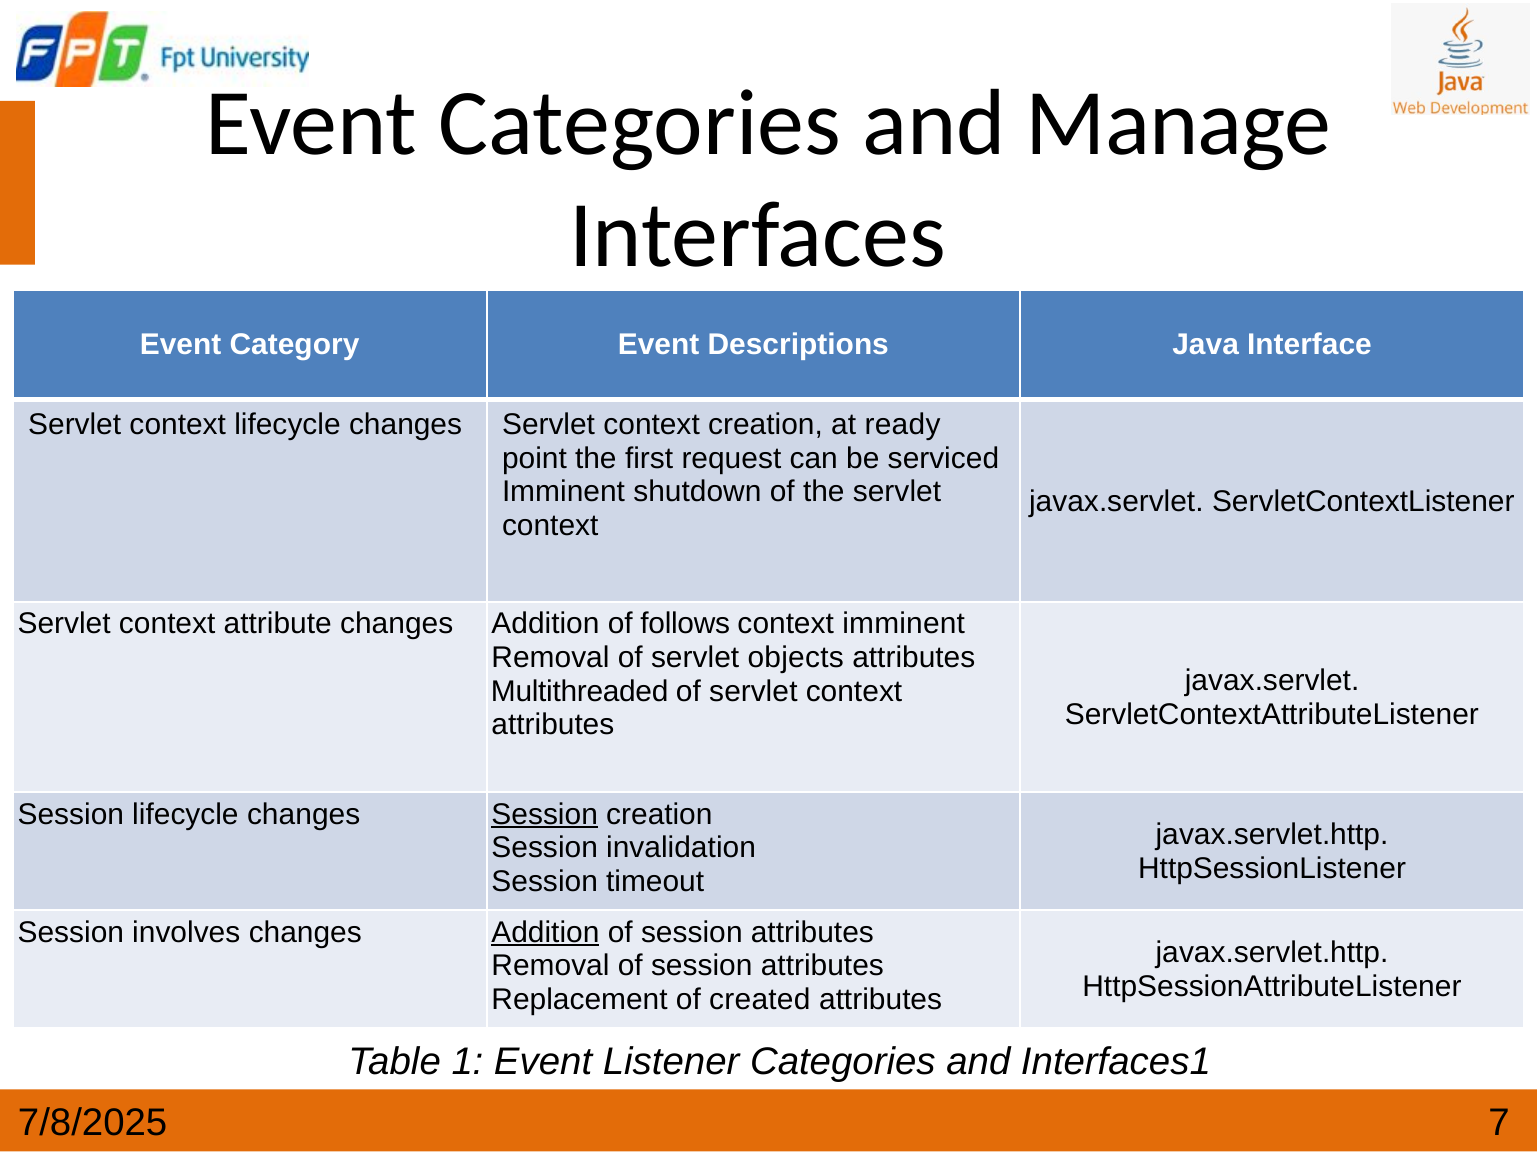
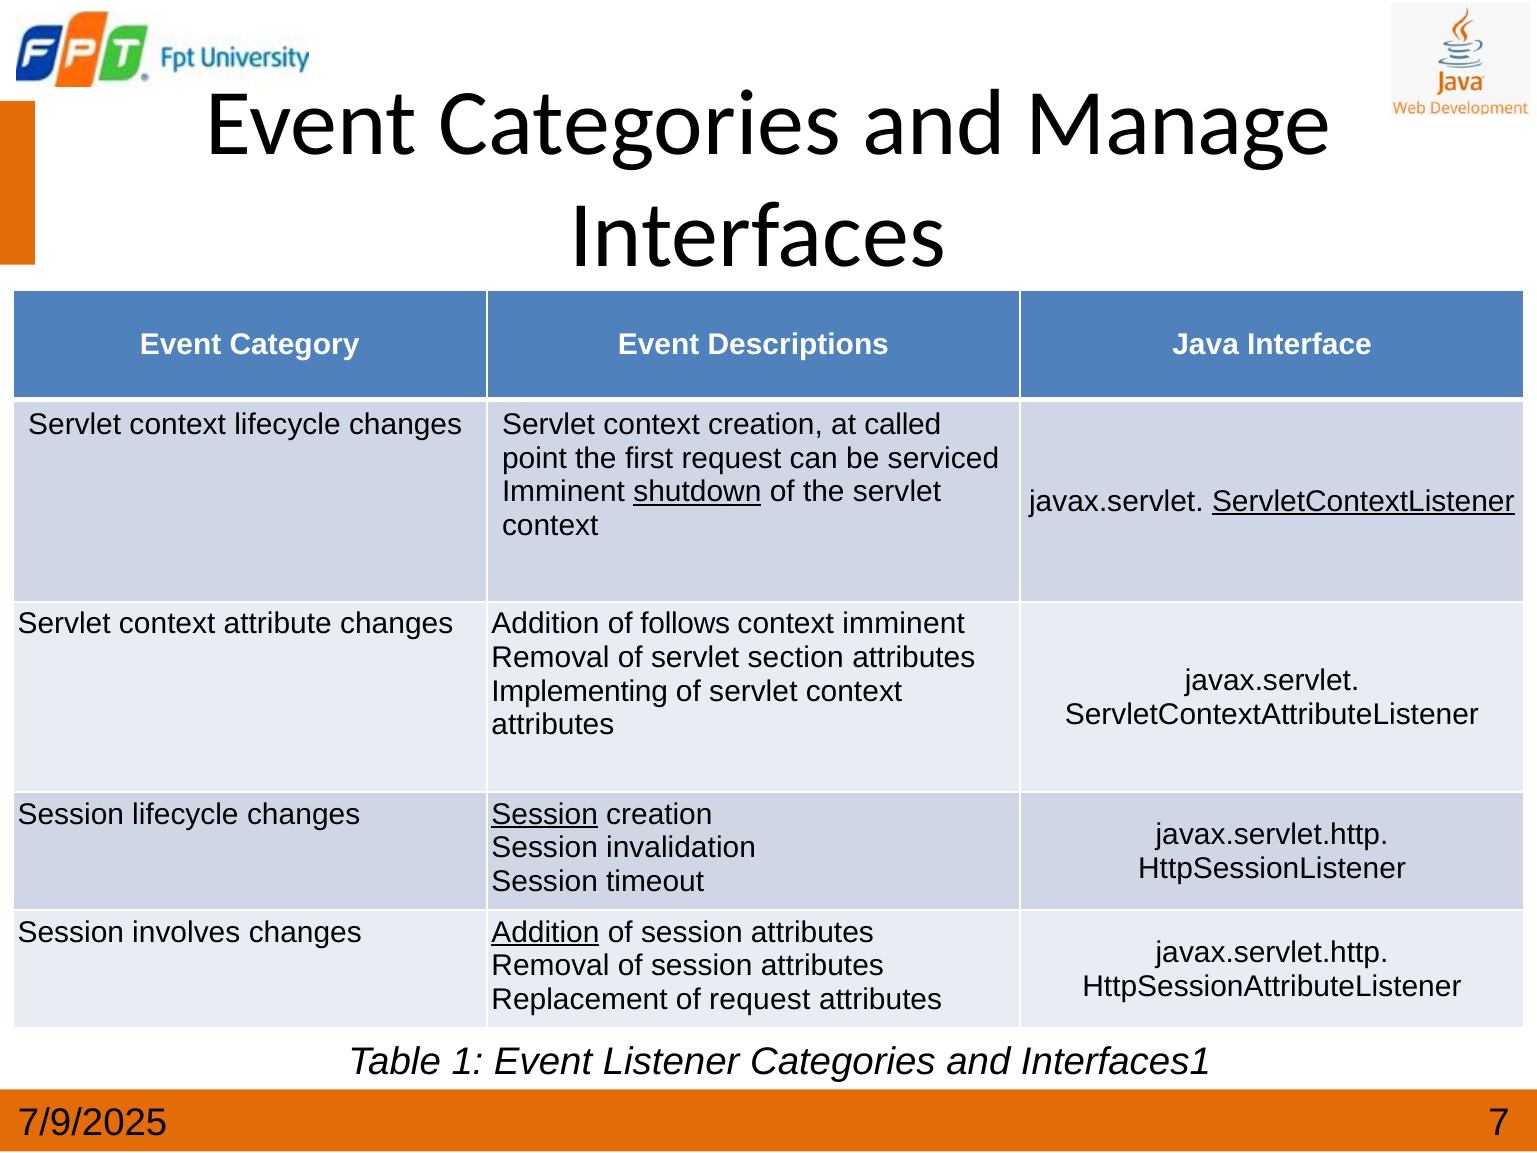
ready: ready -> called (903, 424)
shutdown underline: none -> present (697, 492)
ServletContextListener underline: none -> present (1363, 501)
objects: objects -> section (796, 658)
Multithreaded: Multithreaded -> Implementing (580, 691)
of created: created -> request (760, 999)
7/8/2025: 7/8/2025 -> 7/9/2025 (93, 1123)
